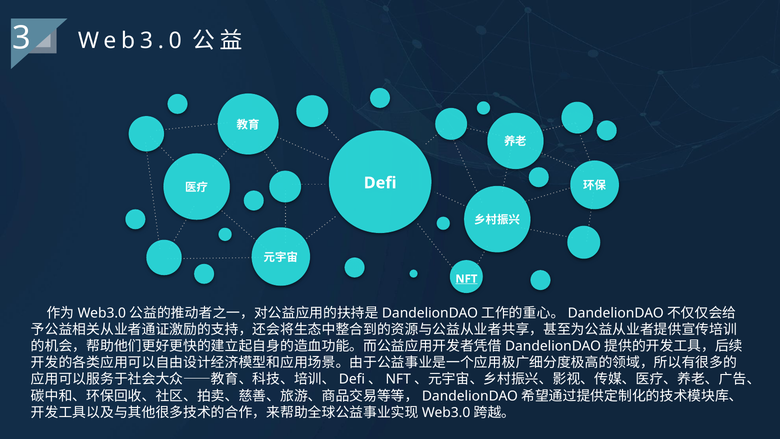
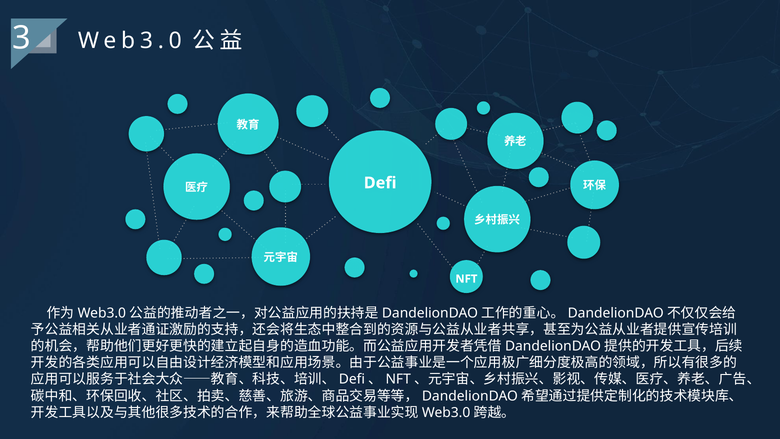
NFT underline: present -> none (466, 279)
